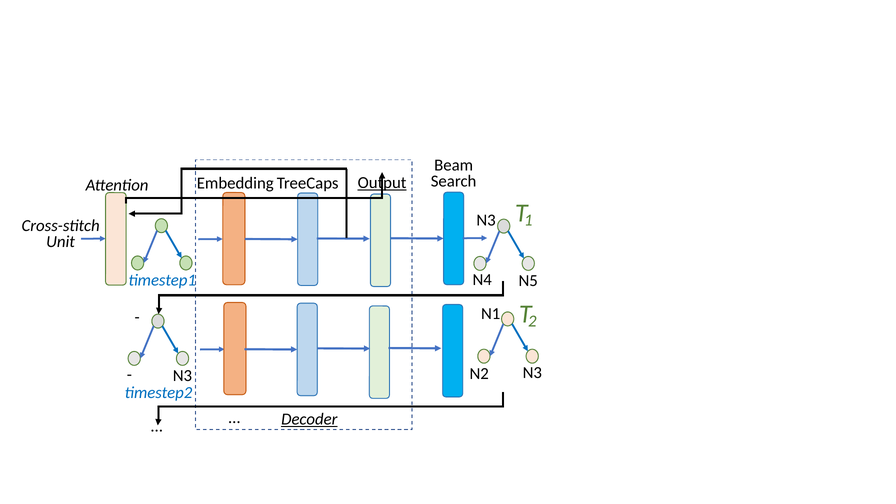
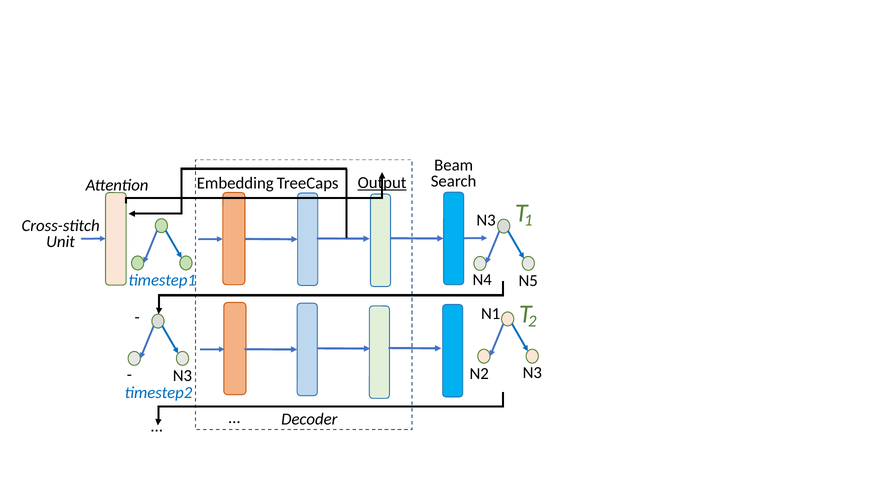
Decoder underline: present -> none (309, 419)
